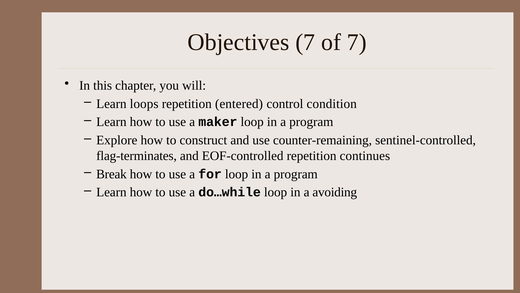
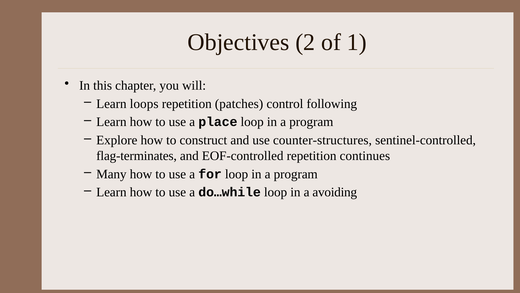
Objectives 7: 7 -> 2 (305, 42)
of 7: 7 -> 1 (357, 42)
entered: entered -> patches (239, 104)
condition: condition -> following (332, 104)
maker: maker -> place (218, 122)
counter-remaining: counter-remaining -> counter-structures (322, 140)
Break: Break -> Many (111, 174)
